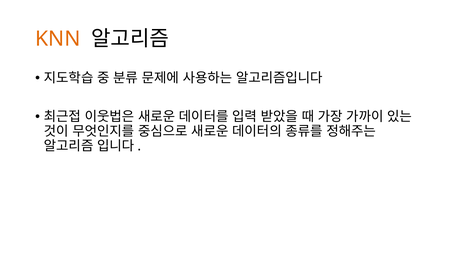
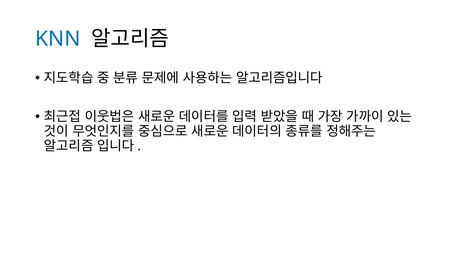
KNN colour: orange -> blue (58, 39)
